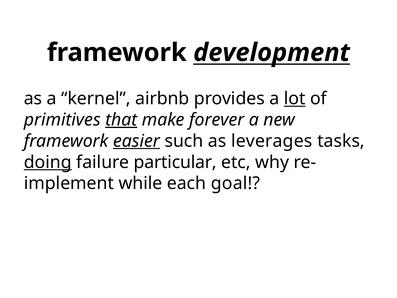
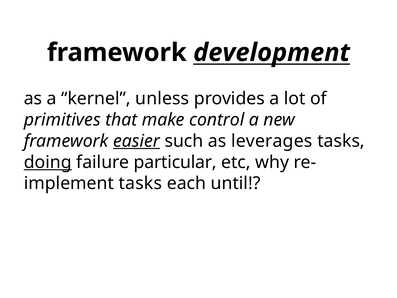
airbnb: airbnb -> unless (162, 99)
lot underline: present -> none (295, 99)
that underline: present -> none (121, 120)
forever: forever -> control (217, 120)
while: while -> tasks (140, 183)
goal: goal -> until (236, 183)
